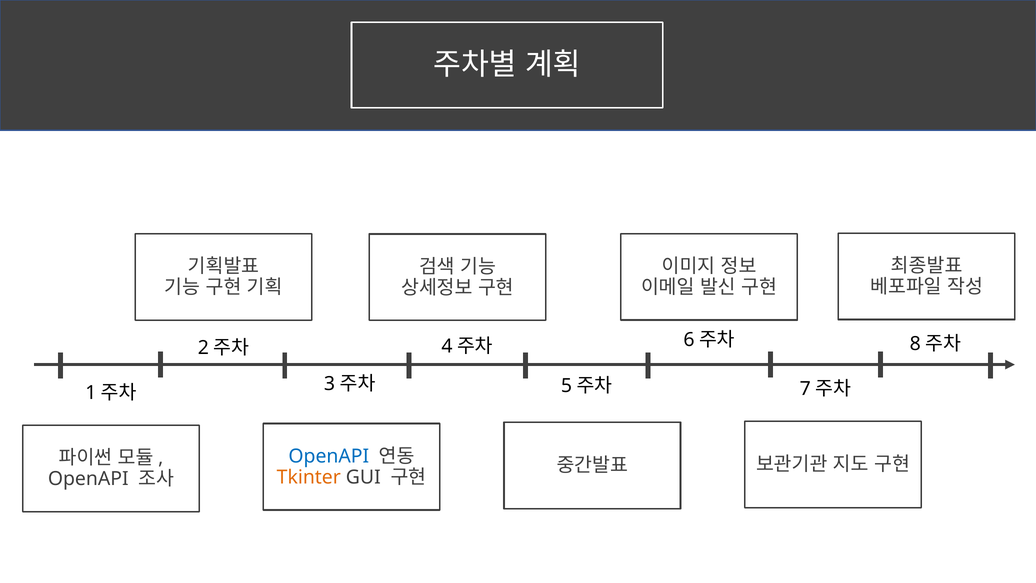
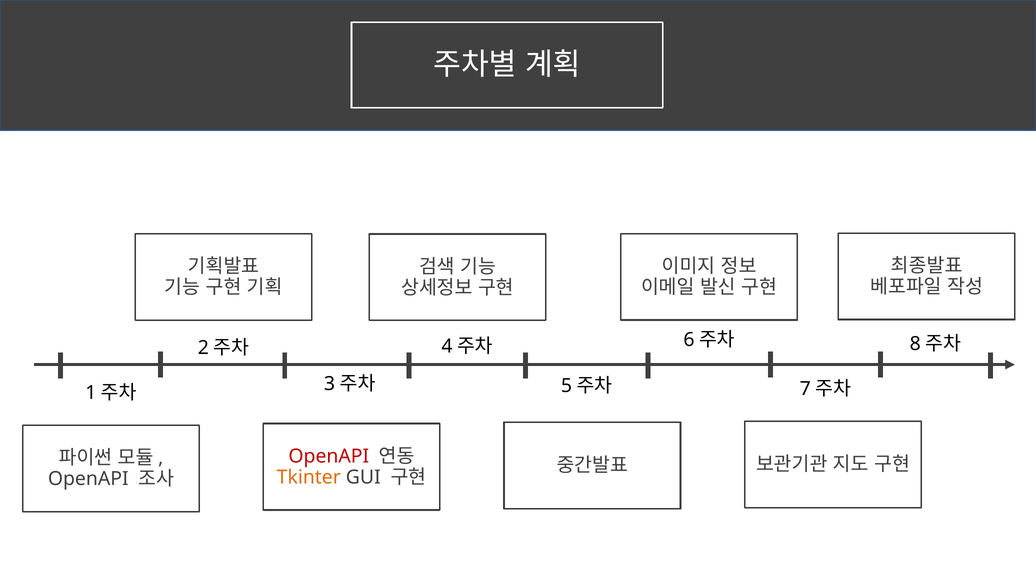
OpenAPI colour: blue -> red (329, 456)
